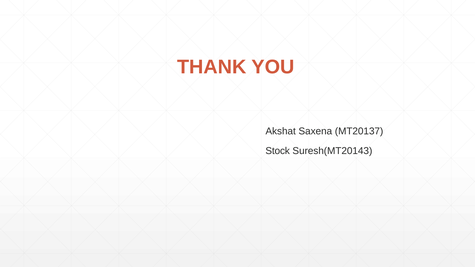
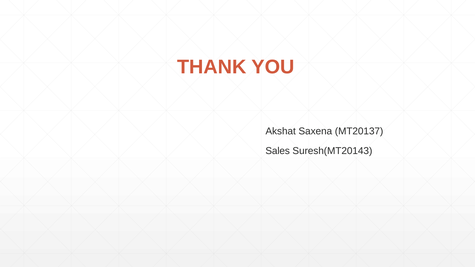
Stock: Stock -> Sales (278, 151)
